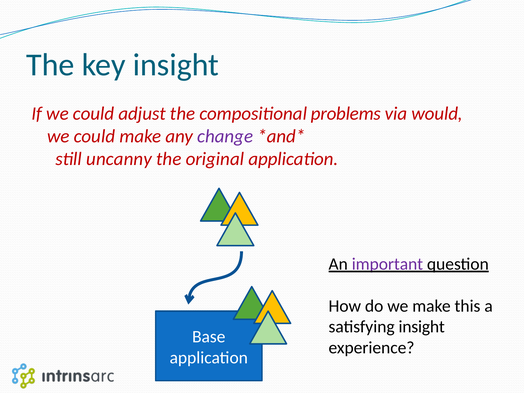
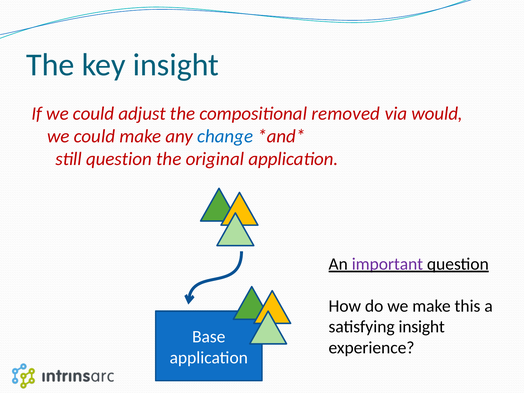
problems: problems -> removed (346, 114)
change colour: purple -> blue (225, 136)
still uncanny: uncanny -> question (119, 159)
